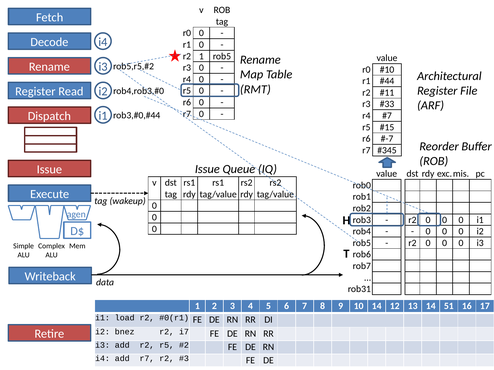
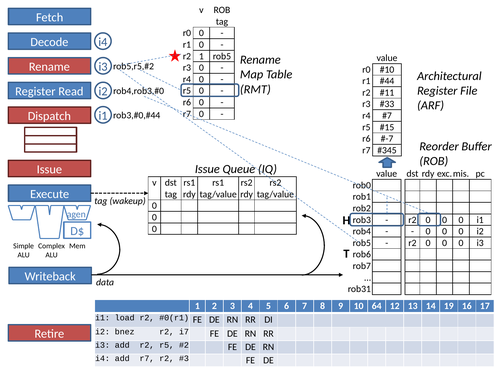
10 14: 14 -> 64 (377, 307)
51: 51 -> 19 (449, 307)
